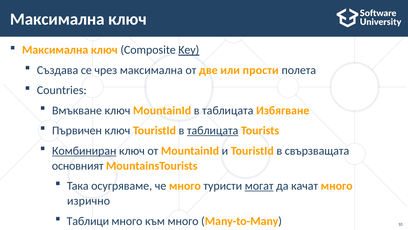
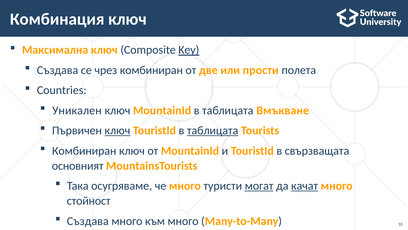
Максимална: Максимална -> Комбинация (57, 19)
чрез максимална: максимална -> комбиниран (151, 70)
Вмъкване: Вмъкване -> Уникален (77, 110)
Избягване: Избягване -> Вмъкване (283, 110)
ключ underline: none -> present (117, 130)
Комбиниран underline: present -> none (84, 150)
качат underline: none -> present (305, 186)
изрично: изрично -> стойност (89, 201)
Таблици: Таблици -> Създава (88, 221)
